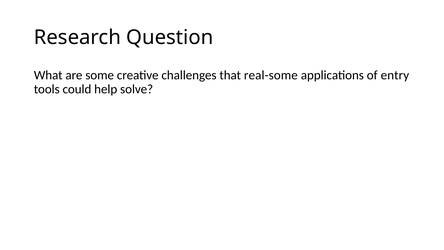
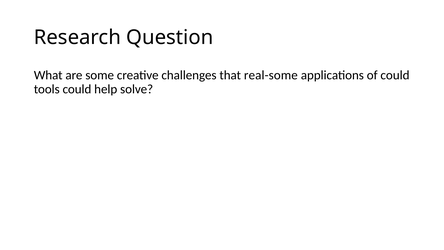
of entry: entry -> could (395, 75)
